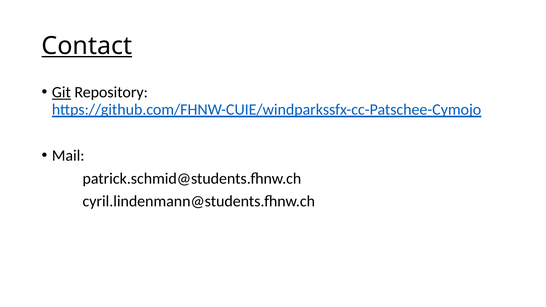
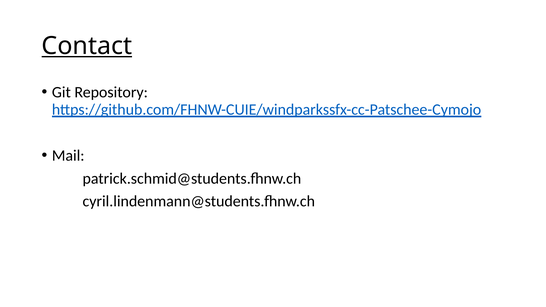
Git underline: present -> none (61, 92)
